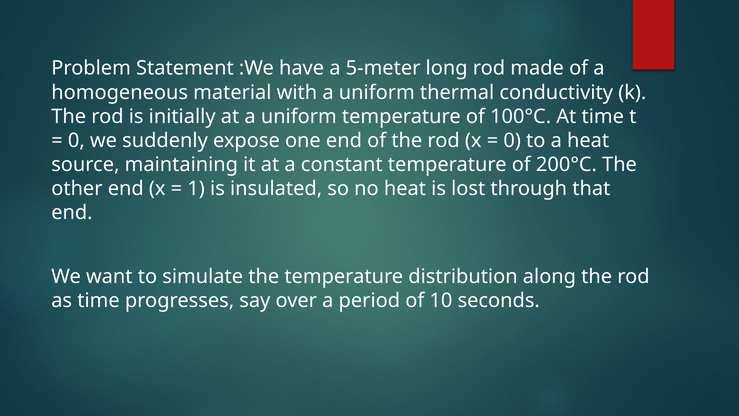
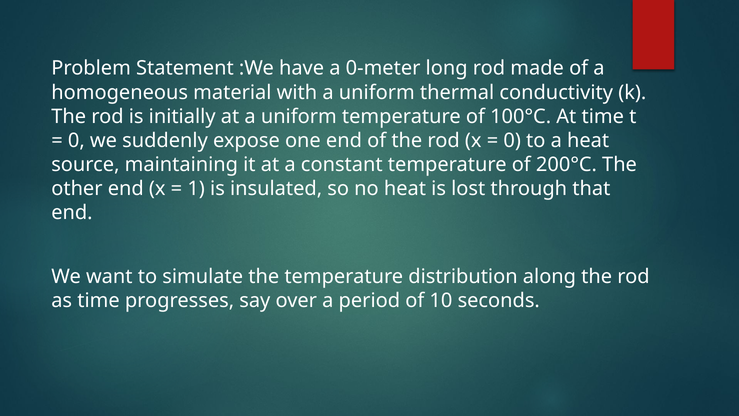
5-meter: 5-meter -> 0-meter (383, 68)
